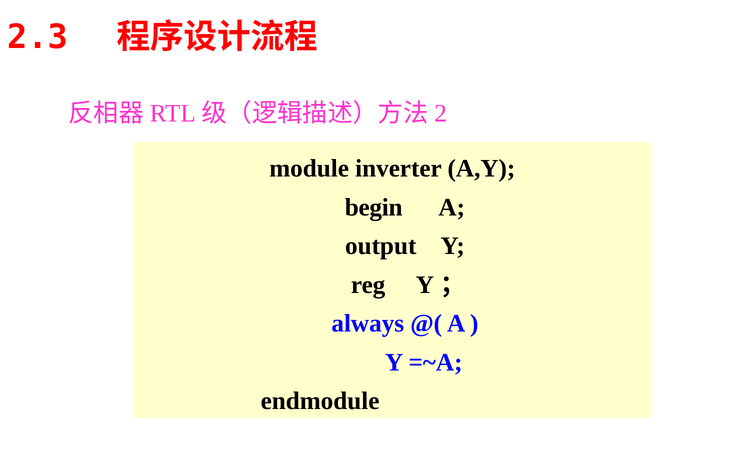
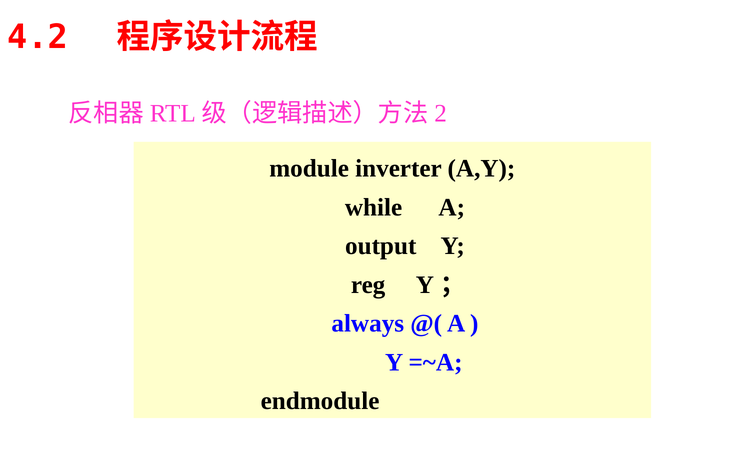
2.3: 2.3 -> 4.2 (38, 37)
begin: begin -> while (374, 207)
